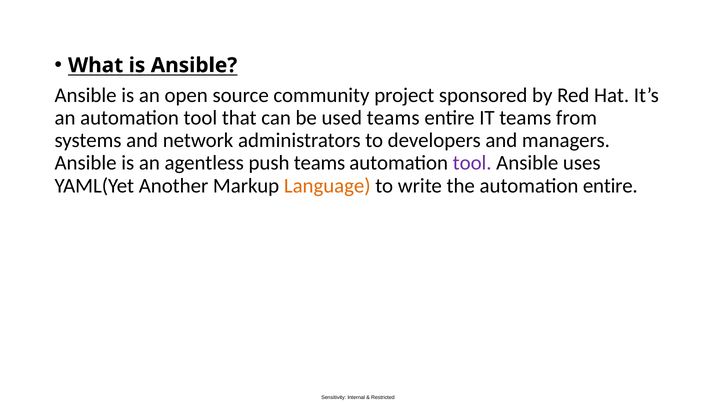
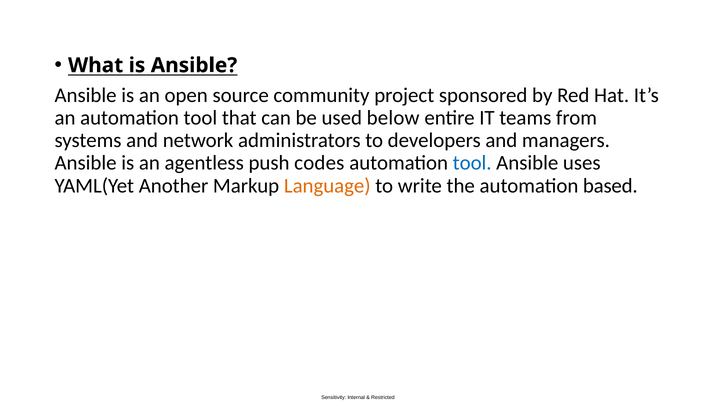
used teams: teams -> below (393, 118)
push teams: teams -> codes (319, 163)
tool colour: purple -> blue (472, 163)
automation entire: entire -> based (610, 186)
